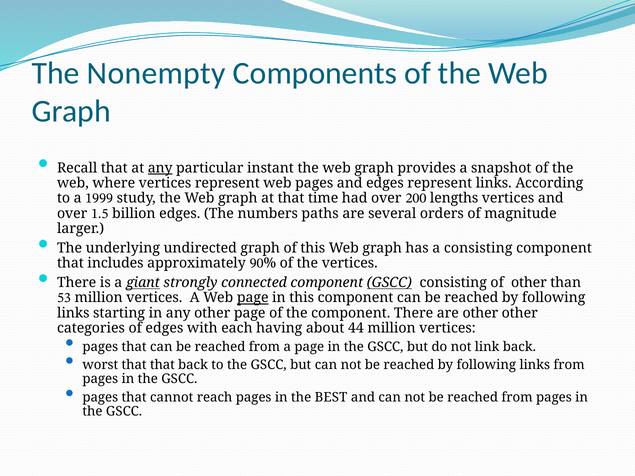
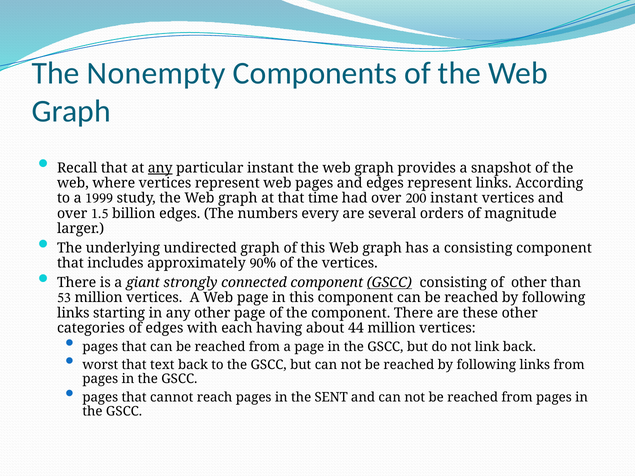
lengths: lengths -> instant (454, 198)
paths: paths -> every (320, 214)
giant underline: present -> none (143, 283)
page underline: present -> none (253, 298)
are other: other -> these (480, 313)
that that: that -> text (162, 365)
BEST: BEST -> SENT (331, 397)
